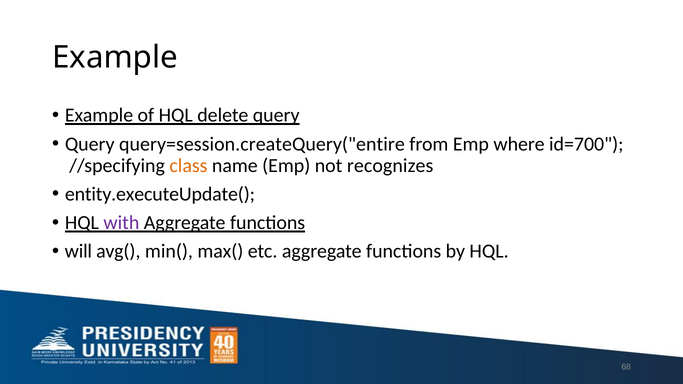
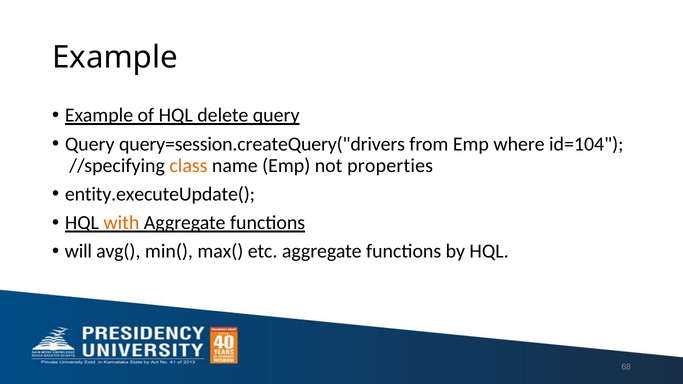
query=session.createQuery("entire: query=session.createQuery("entire -> query=session.createQuery("drivers (262, 144)
id=700: id=700 -> id=104 (586, 144)
recognizes: recognizes -> properties (390, 166)
with colour: purple -> orange (121, 223)
